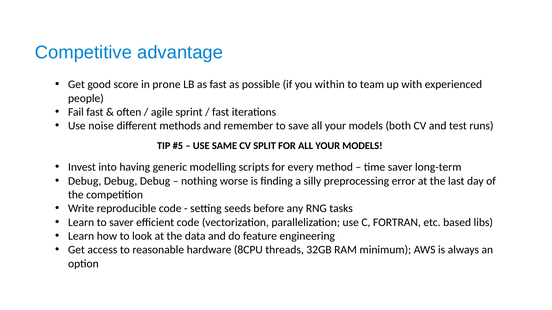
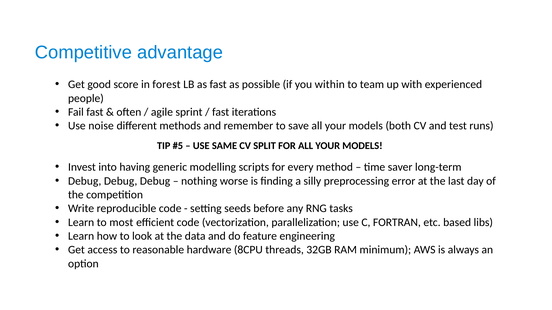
prone: prone -> forest (166, 85)
to saver: saver -> most (121, 223)
